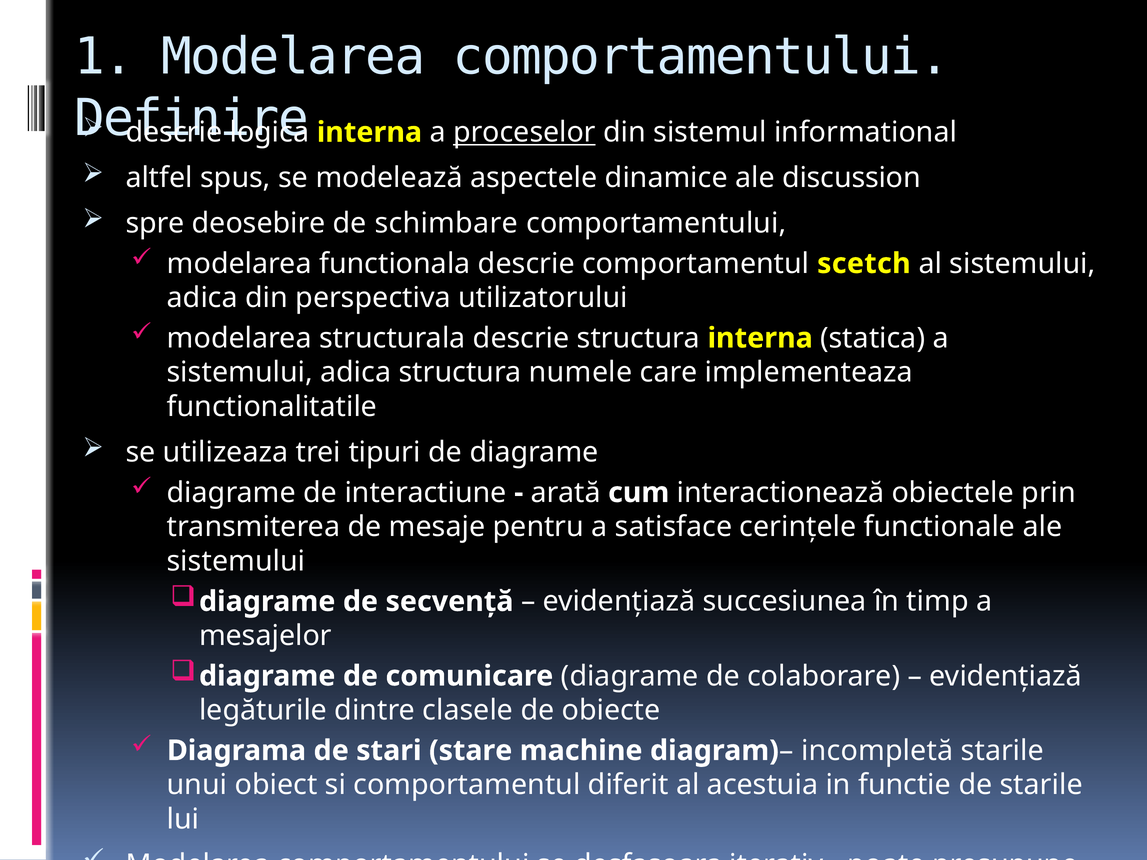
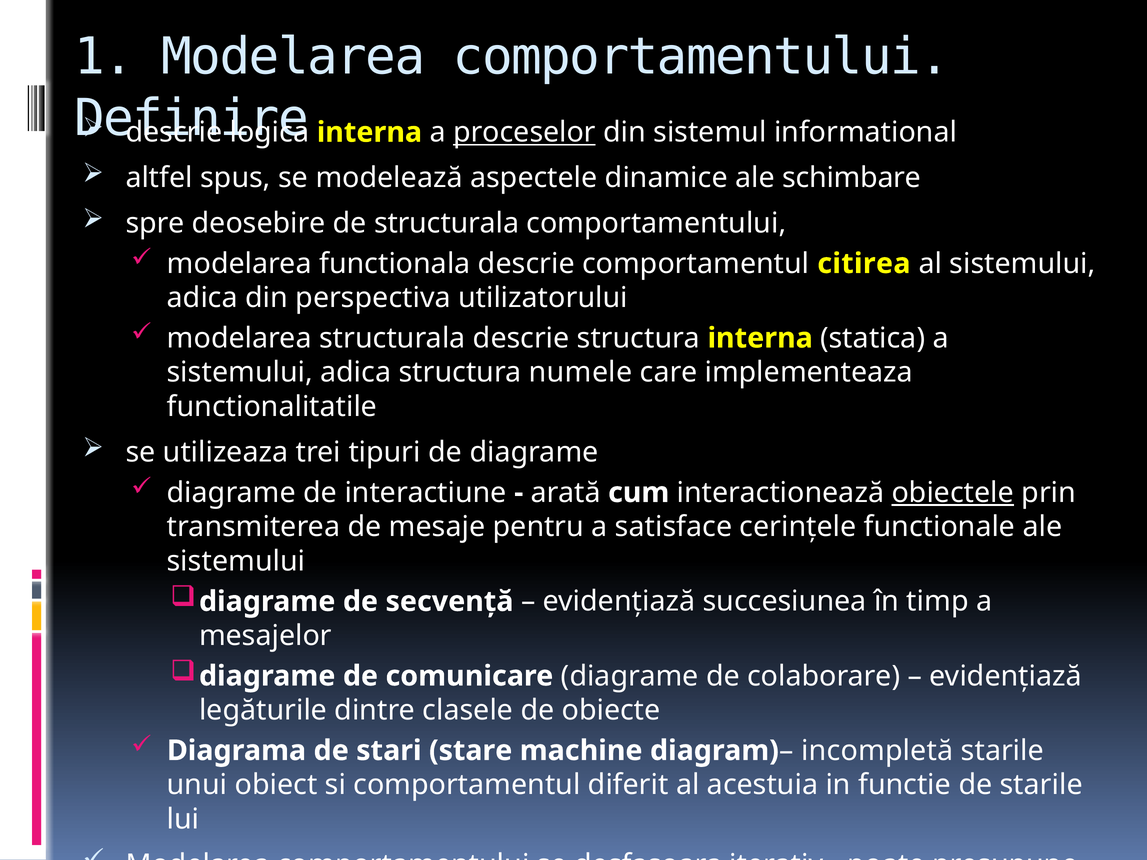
discussion: discussion -> schimbare (852, 178)
de schimbare: schimbare -> structurala (447, 224)
scetch: scetch -> citirea (864, 264)
obiectele underline: none -> present (953, 493)
